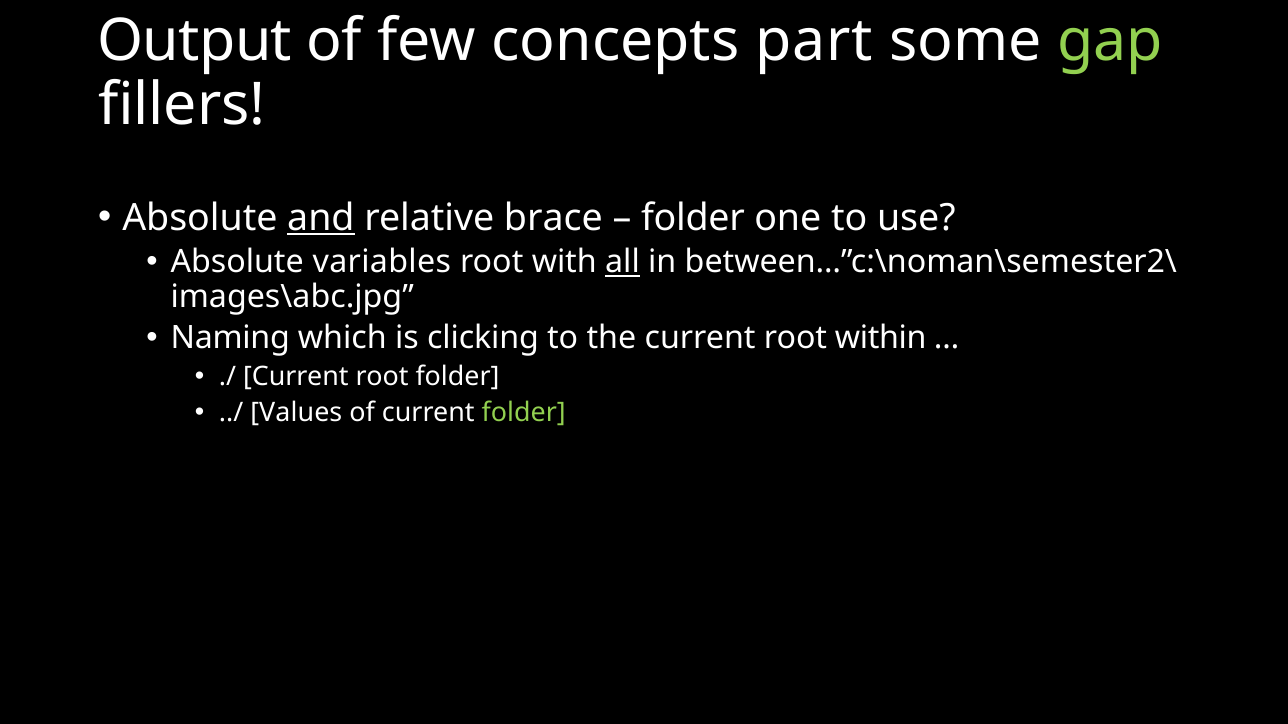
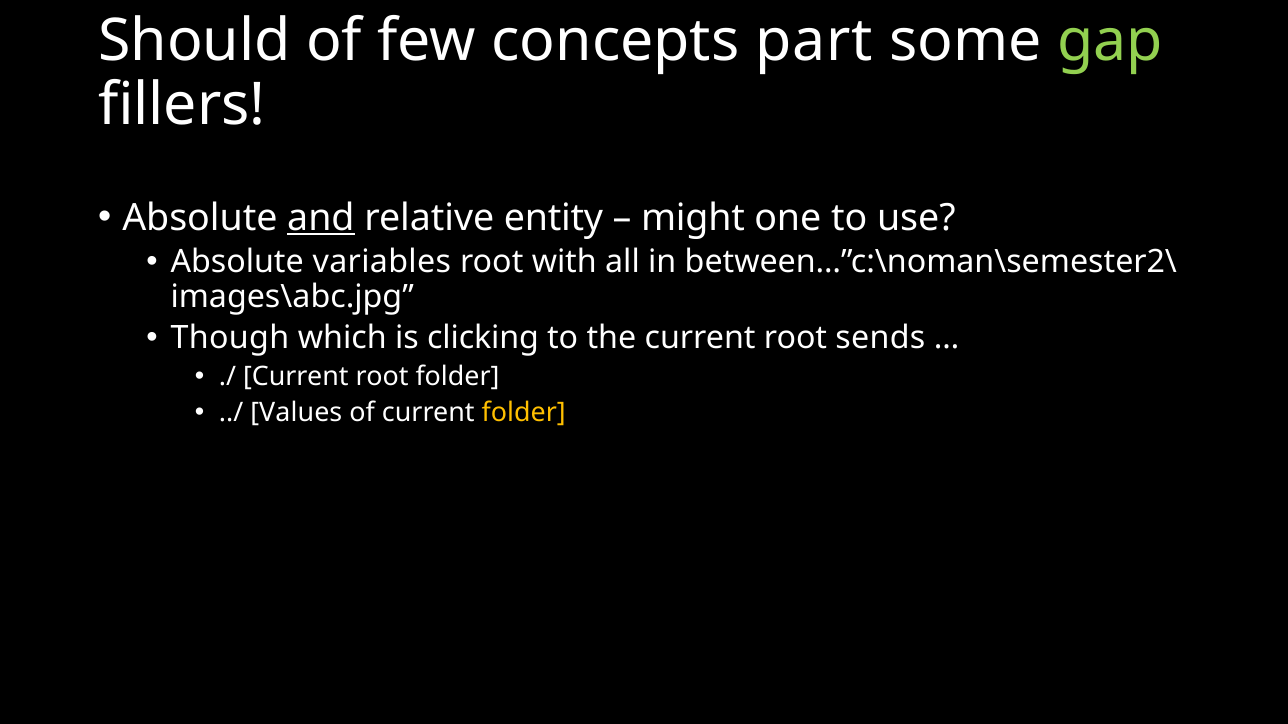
Output: Output -> Should (194, 41)
brace: brace -> entity (554, 218)
folder: folder -> might (693, 218)
all underline: present -> none (622, 262)
Naming: Naming -> Though (230, 338)
within: within -> sends (880, 338)
folder colour: light green -> yellow (524, 413)
